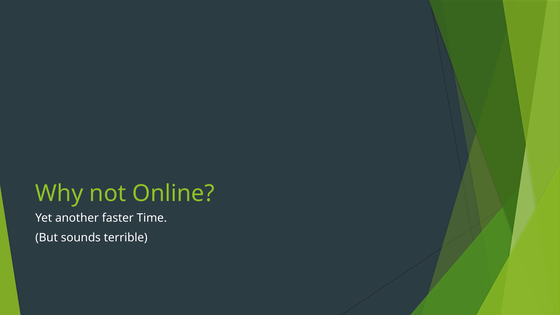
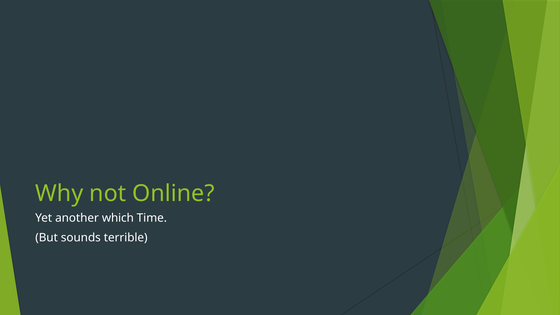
faster: faster -> which (118, 218)
